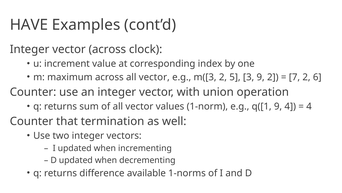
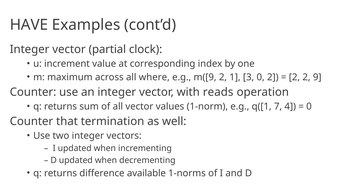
vector across: across -> partial (107, 49)
across all vector: vector -> where (154, 77)
m([3: m([3 -> m([9 (205, 77)
5: 5 -> 1 (235, 77)
3 9: 9 -> 0 (261, 77)
7: 7 -> 2 (294, 77)
6: 6 -> 9 (317, 77)
union: union -> reads (218, 92)
q([1 9: 9 -> 7 (278, 106)
4: 4 -> 0 (309, 106)
